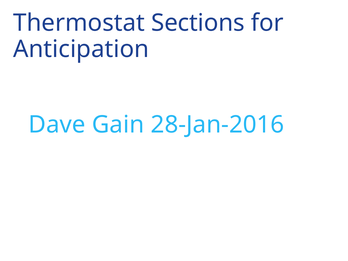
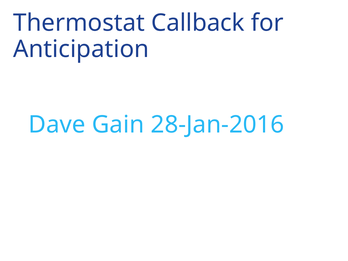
Sections: Sections -> Callback (198, 23)
